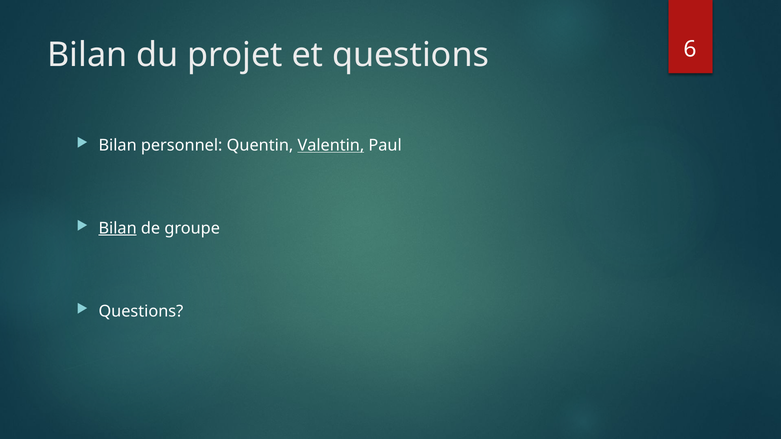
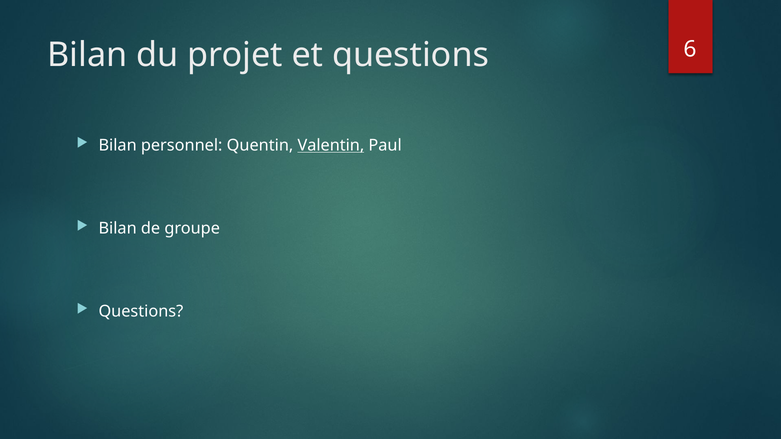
Bilan underline: present -> none (118, 228)
